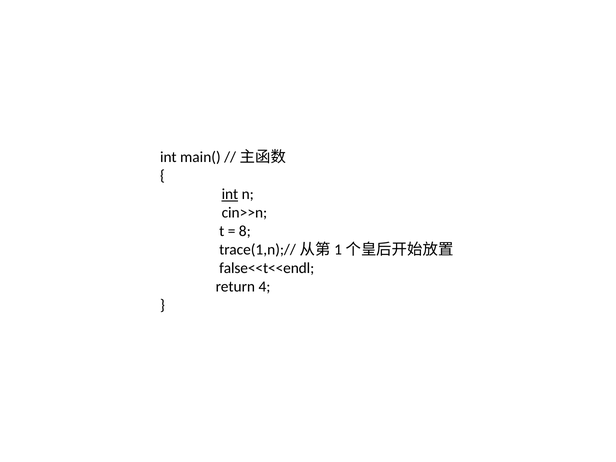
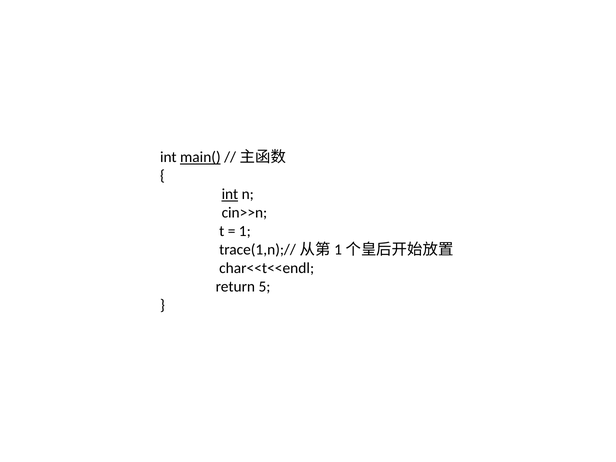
main( underline: none -> present (200, 157)
8: 8 -> 1 (245, 231)
false<<t<<endl: false<<t<<endl -> char<<t<<endl (267, 268)
4: 4 -> 5 (265, 287)
